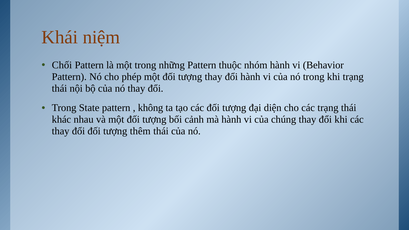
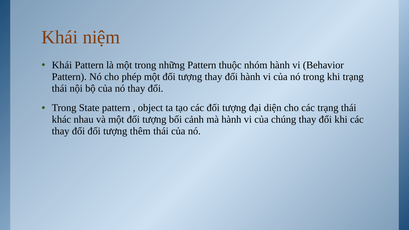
Chối: Chối -> Khái (62, 65)
không: không -> object (150, 108)
